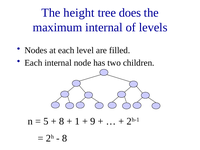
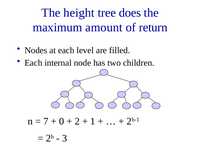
maximum internal: internal -> amount (104, 27)
levels: levels -> return (153, 27)
5: 5 -> 7 (46, 121)
8: 8 -> 0 (62, 121)
1: 1 -> 2 (77, 121)
9: 9 -> 1 (93, 121)
8: 8 -> 3 (65, 138)
